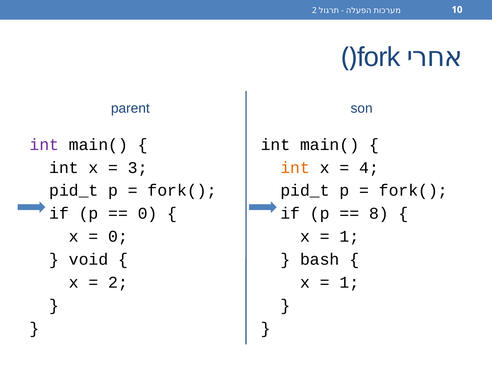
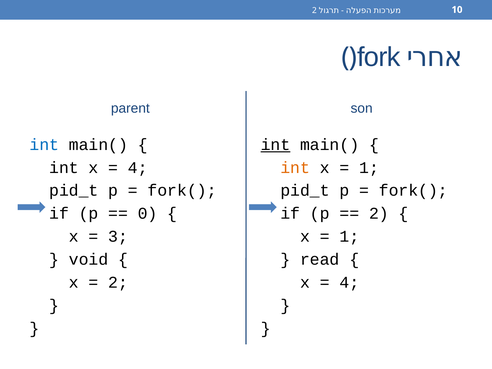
int colour: purple -> blue (44, 145)
int underline: none -> present (276, 145)
3: 3 -> 4 (138, 168)
4: 4 -> 1 (369, 168)
8: 8 -> 2 (379, 214)
0: 0 -> 3 (118, 236)
bash: bash -> read (320, 259)
1: 1 -> 4 (349, 282)
